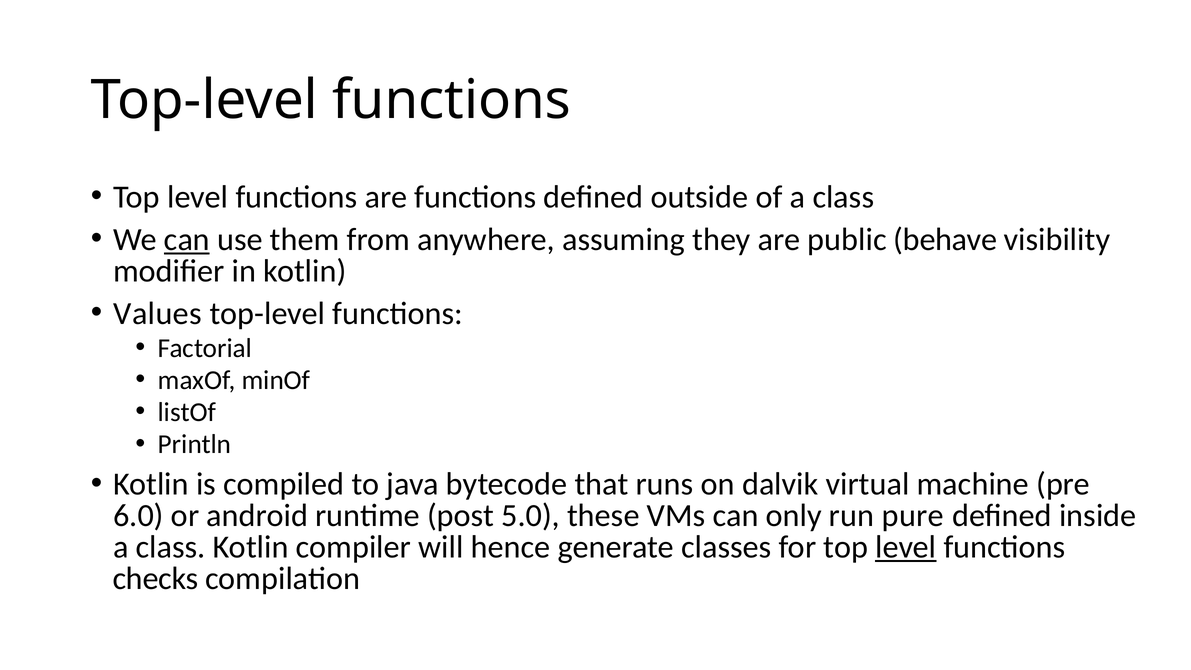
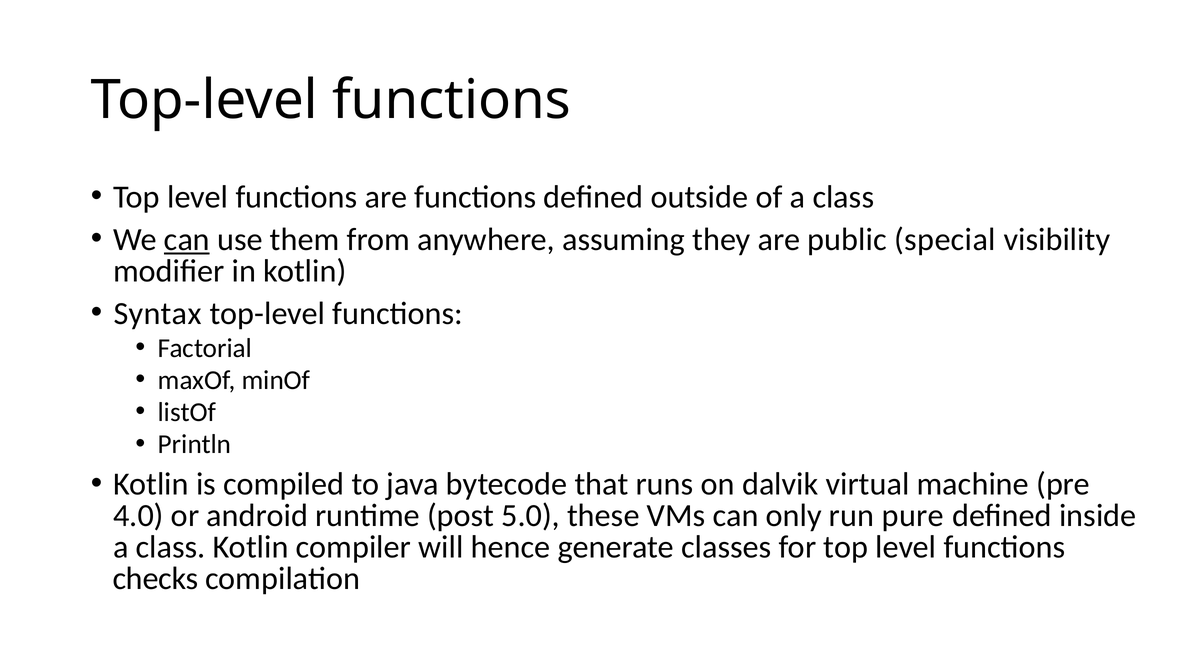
behave: behave -> special (945, 240)
Values: Values -> Syntax (158, 314)
6.0: 6.0 -> 4.0 (138, 516)
level underline: present -> none (906, 547)
